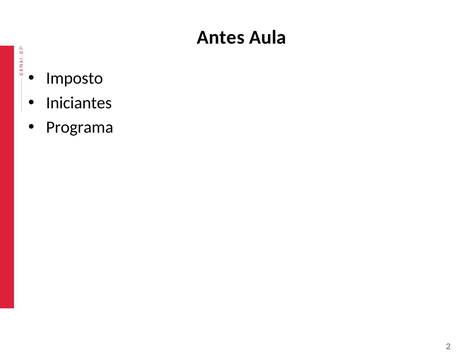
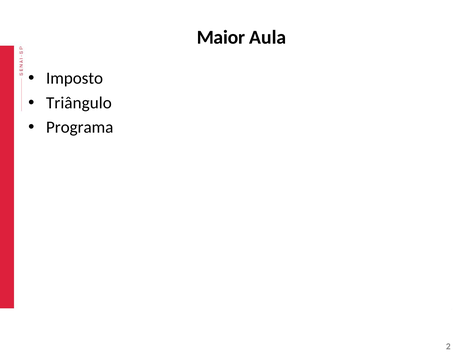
Antes: Antes -> Maior (221, 37)
Iniciantes: Iniciantes -> Triângulo (79, 103)
